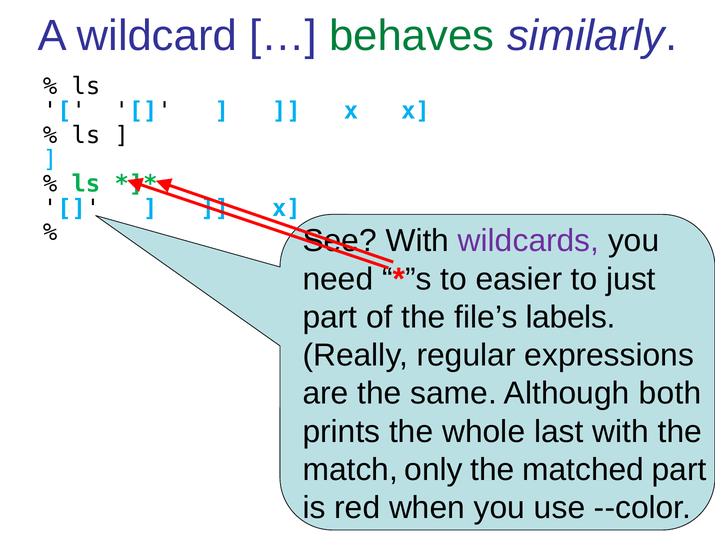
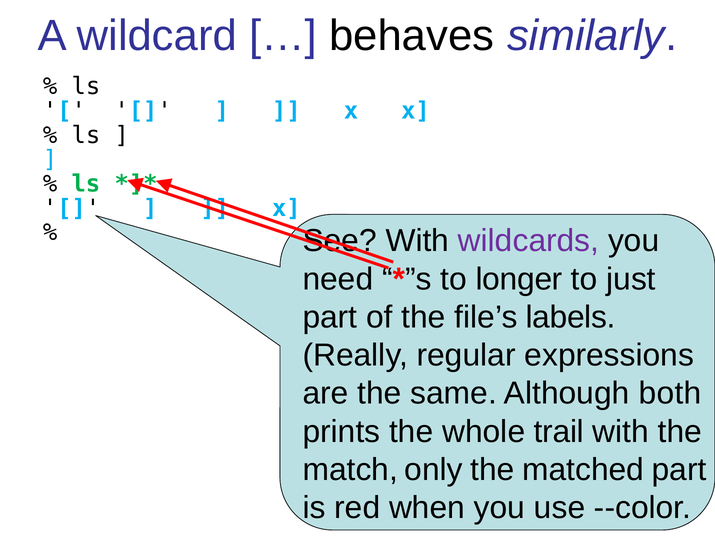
behaves colour: green -> black (412, 36)
easier: easier -> longer (519, 279)
last: last -> trail (559, 432)
